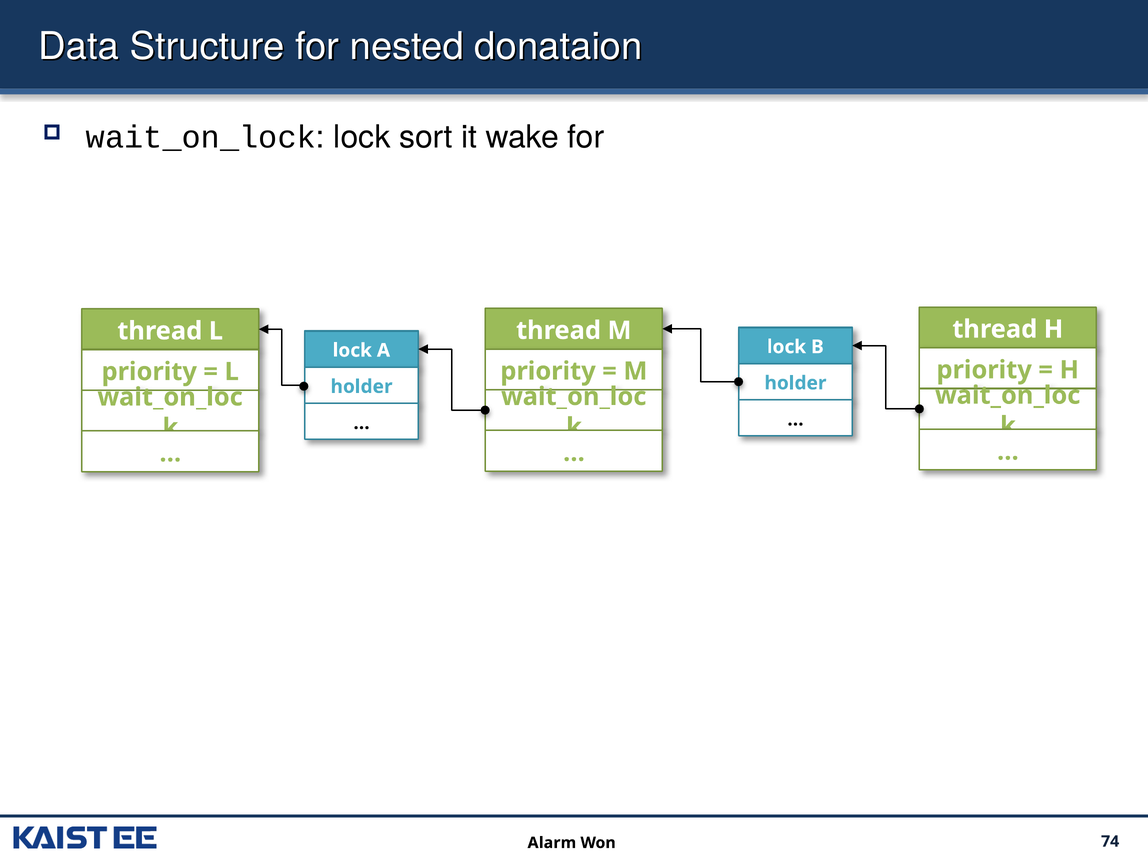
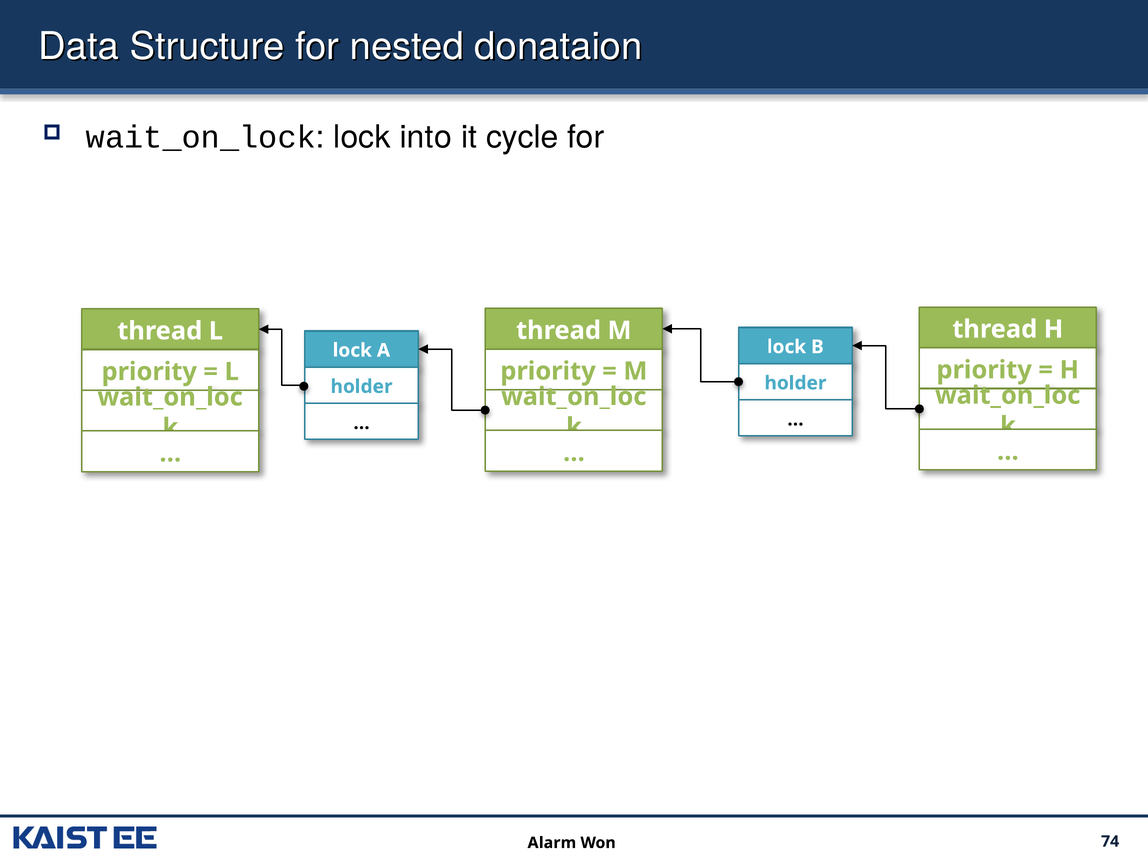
sort: sort -> into (426, 137)
wake: wake -> cycle (522, 137)
